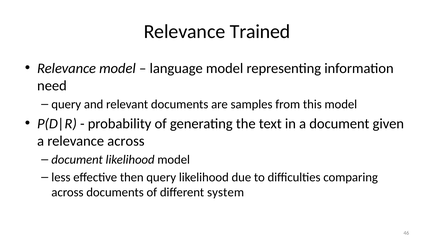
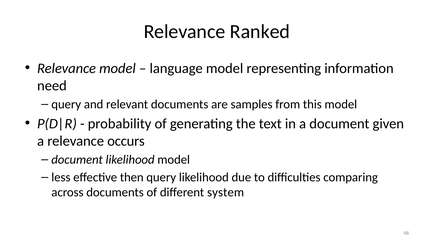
Trained: Trained -> Ranked (260, 32)
relevance across: across -> occurs (126, 141)
